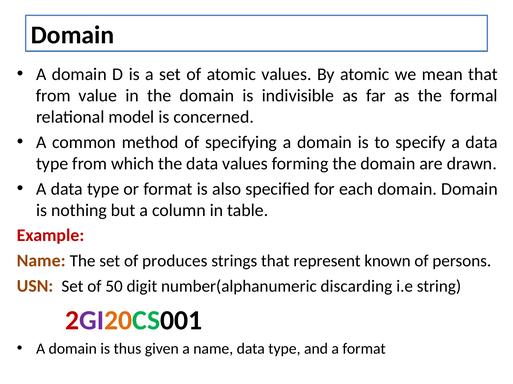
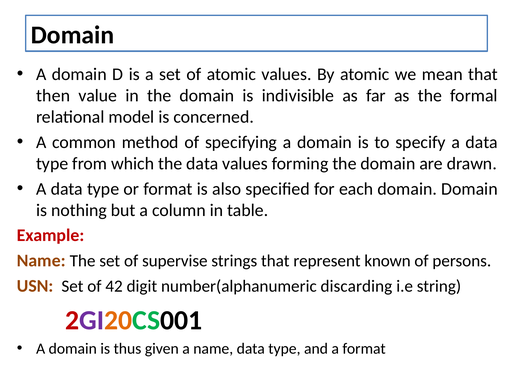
from: from -> then (53, 96)
produces: produces -> supervise (175, 262)
50: 50 -> 42 (114, 287)
